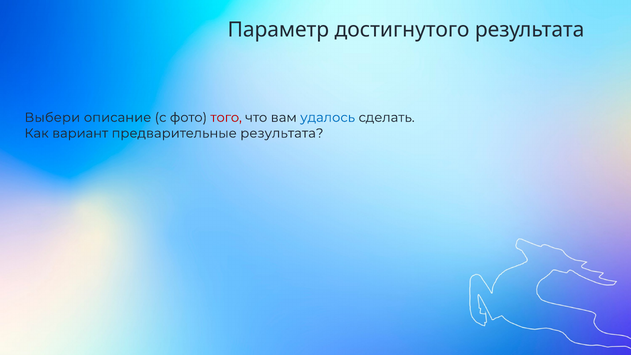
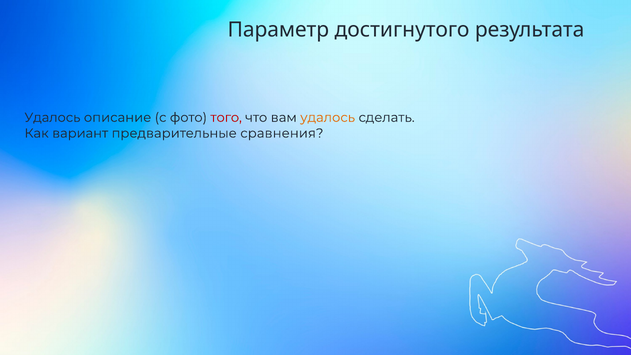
Выбери: Выбери -> Удалось (52, 117)
удалось colour: blue -> orange (328, 117)
предварительные результата: результата -> сравнения (282, 133)
